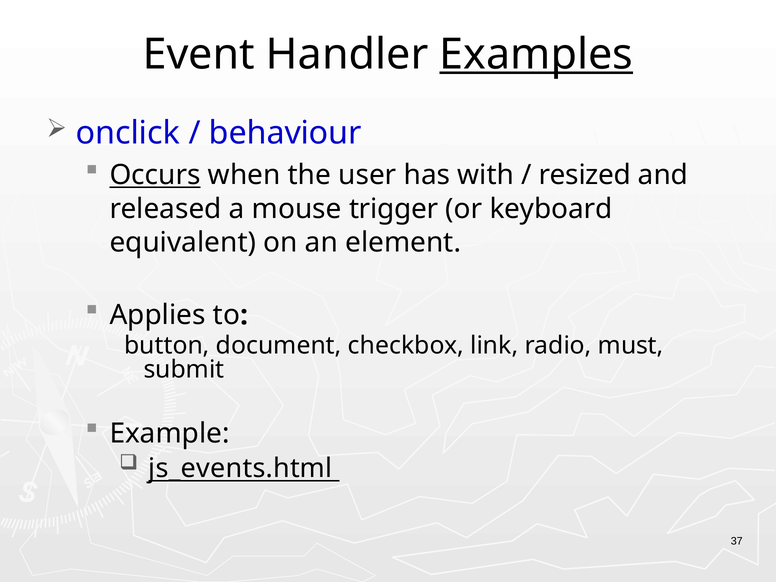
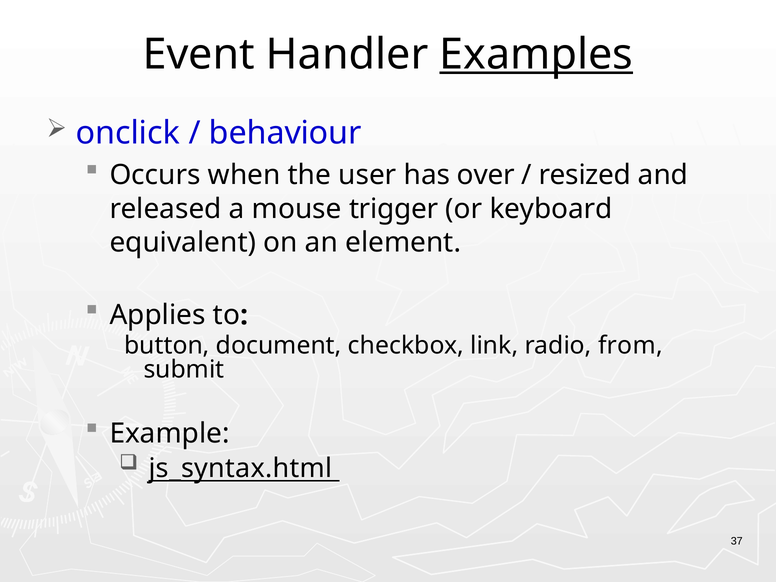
Occurs underline: present -> none (155, 175)
with: with -> over (486, 175)
must: must -> from (630, 346)
js_events.html: js_events.html -> js_syntax.html (240, 469)
